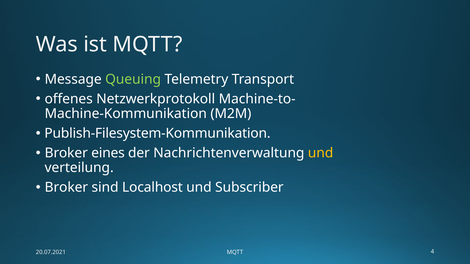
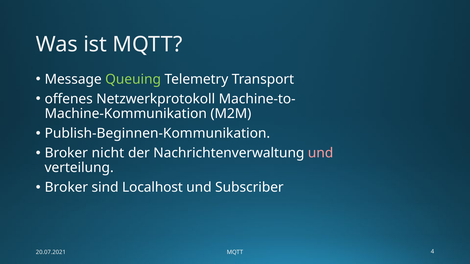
Publish-Filesystem-Kommunikation: Publish-Filesystem-Kommunikation -> Publish-Beginnen-Kommunikation (157, 134)
eines: eines -> nicht (108, 153)
und colour: yellow -> pink (321, 153)
